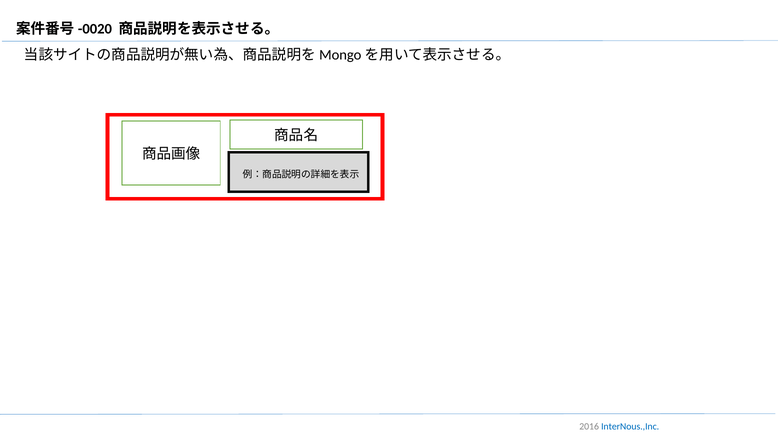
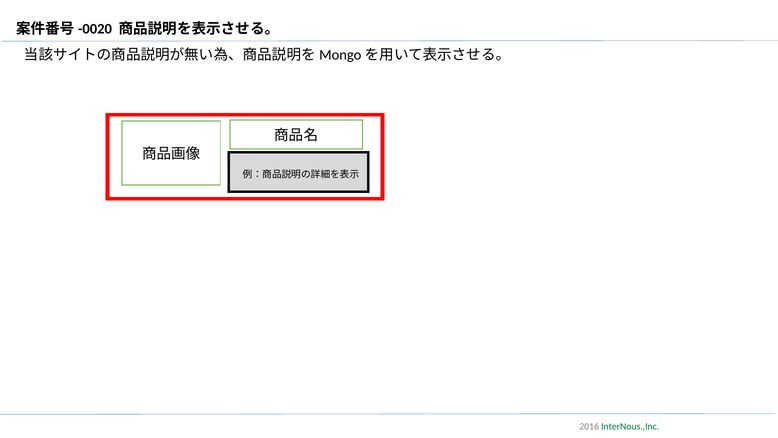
InterNous.,Inc colour: blue -> green (630, 426)
